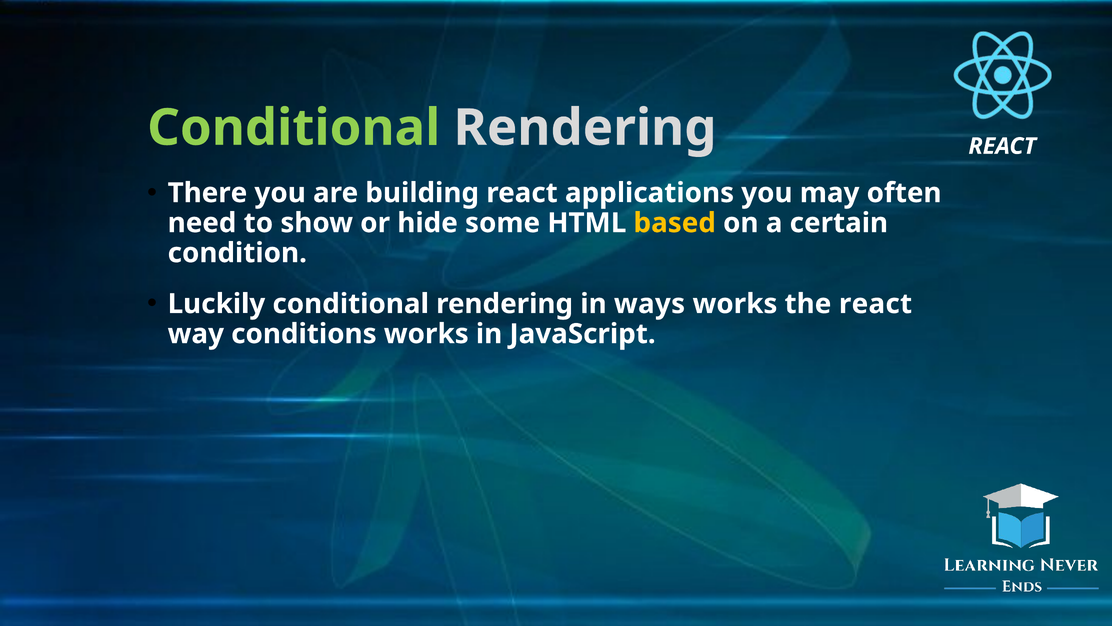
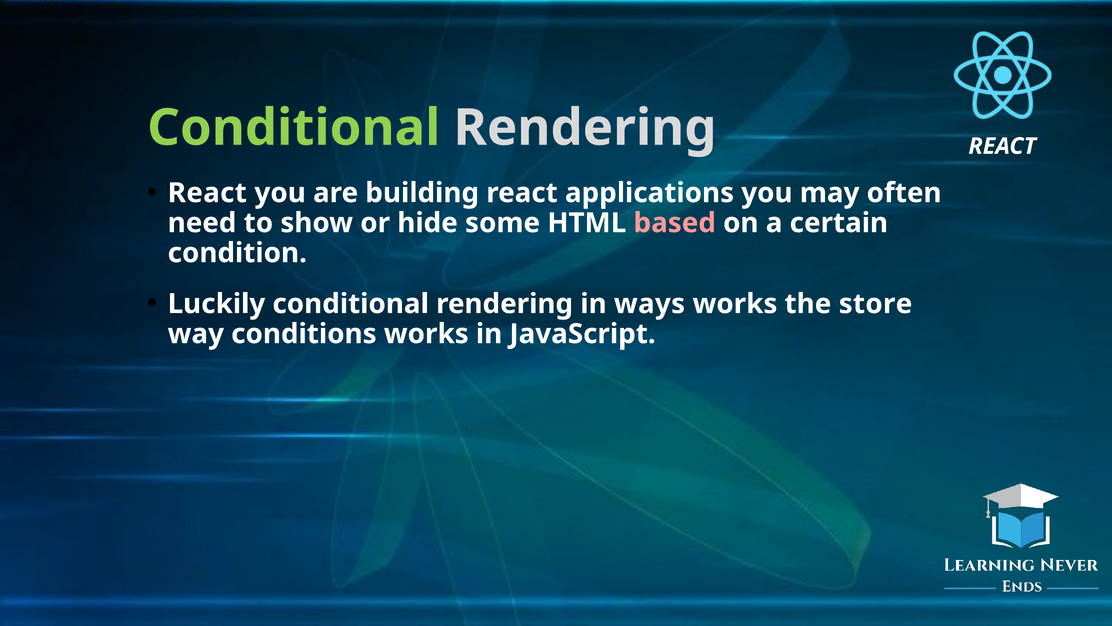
There: There -> React (207, 193)
based colour: yellow -> pink (675, 223)
the react: react -> store (876, 304)
